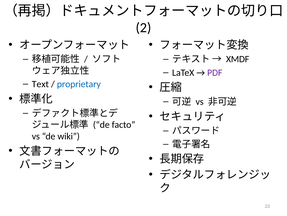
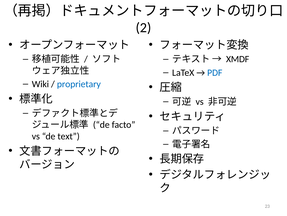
PDF colour: purple -> blue (215, 72)
Text: Text -> Wiki (40, 84)
wiki: wiki -> text (69, 136)
